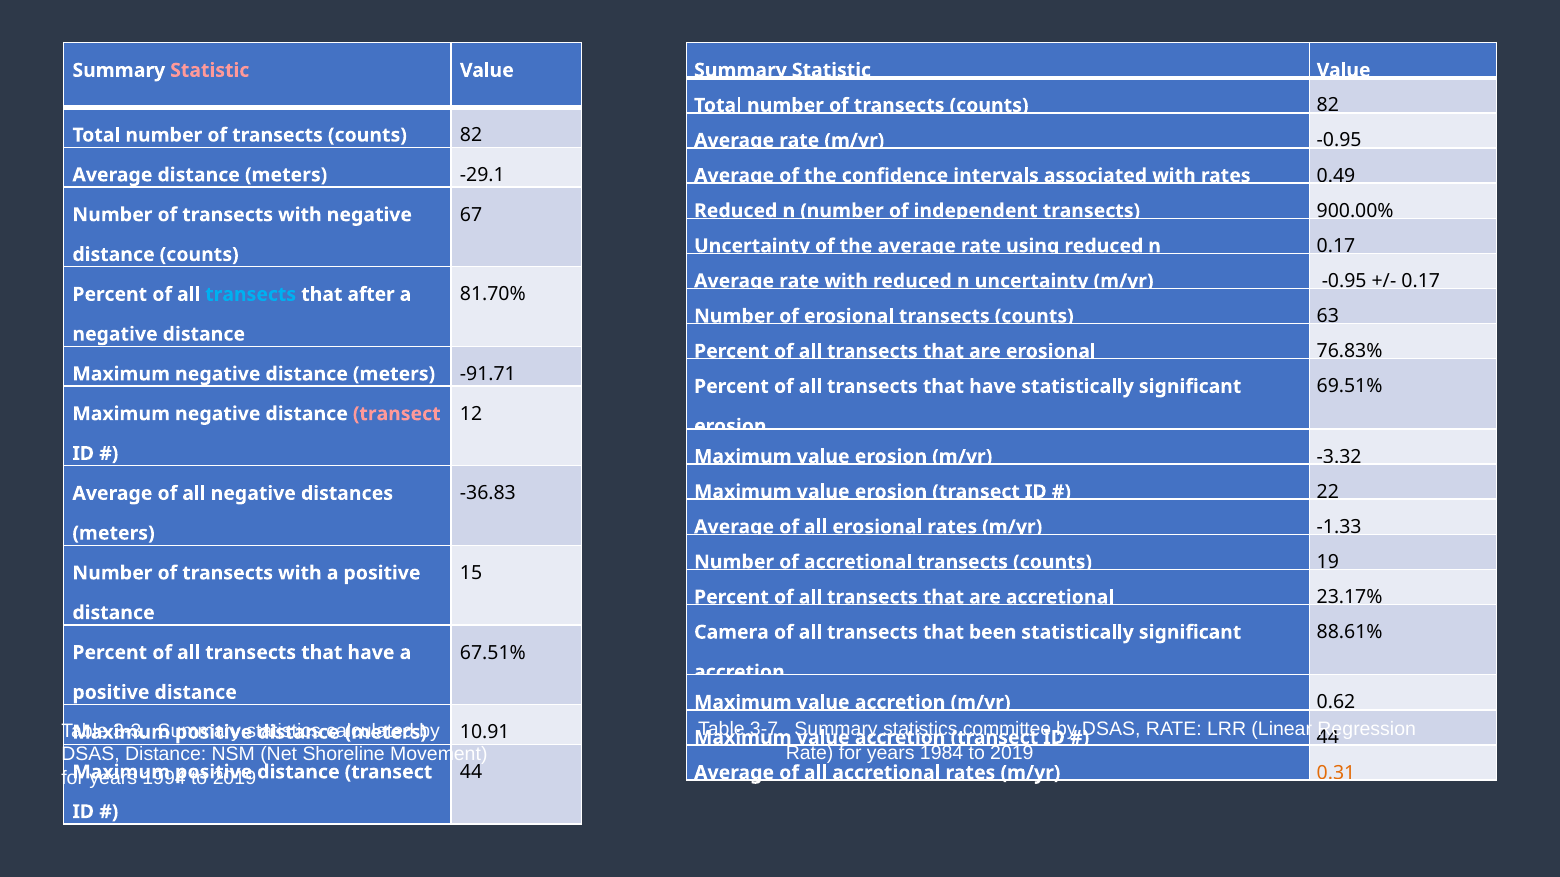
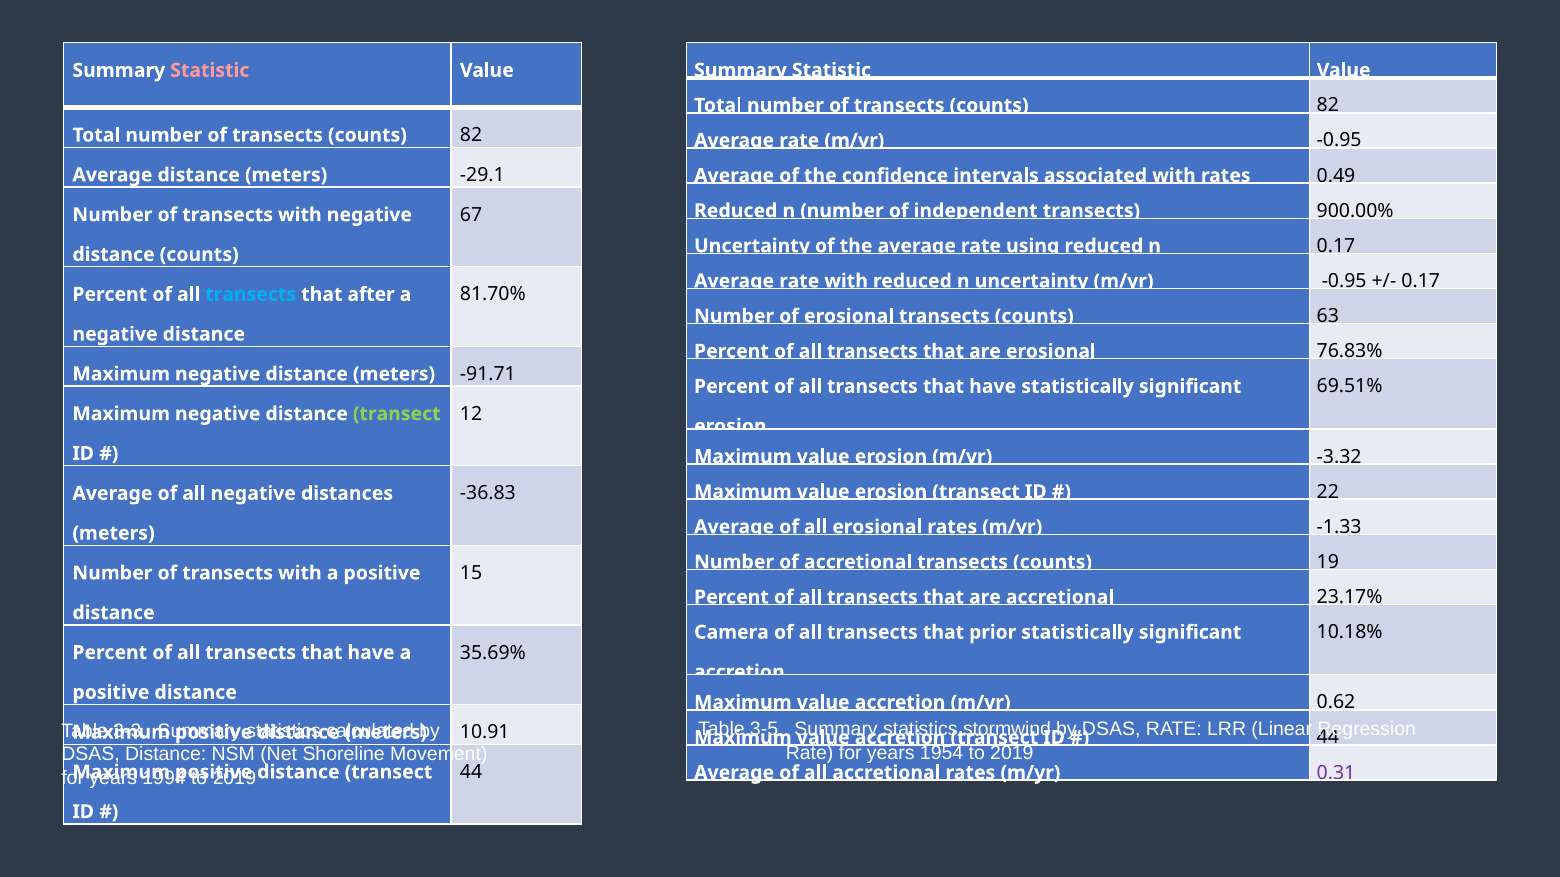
transect colour: pink -> light green (397, 414)
88.61%: 88.61% -> 10.18% (1350, 633)
been: been -> prior (993, 633)
67.51%: 67.51% -> 35.69% (493, 653)
3-7: 3-7 -> 3-5 (767, 730)
committee: committee -> stormwind (1007, 730)
1984: 1984 -> 1954 (942, 753)
0.31 colour: orange -> purple (1336, 773)
